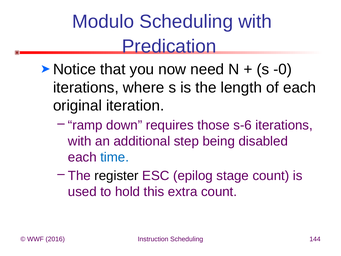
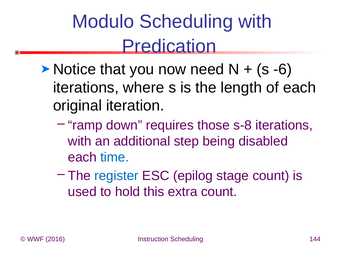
-0: -0 -> -6 (283, 69)
s-6: s-6 -> s-8 (243, 125)
register colour: black -> blue (117, 176)
